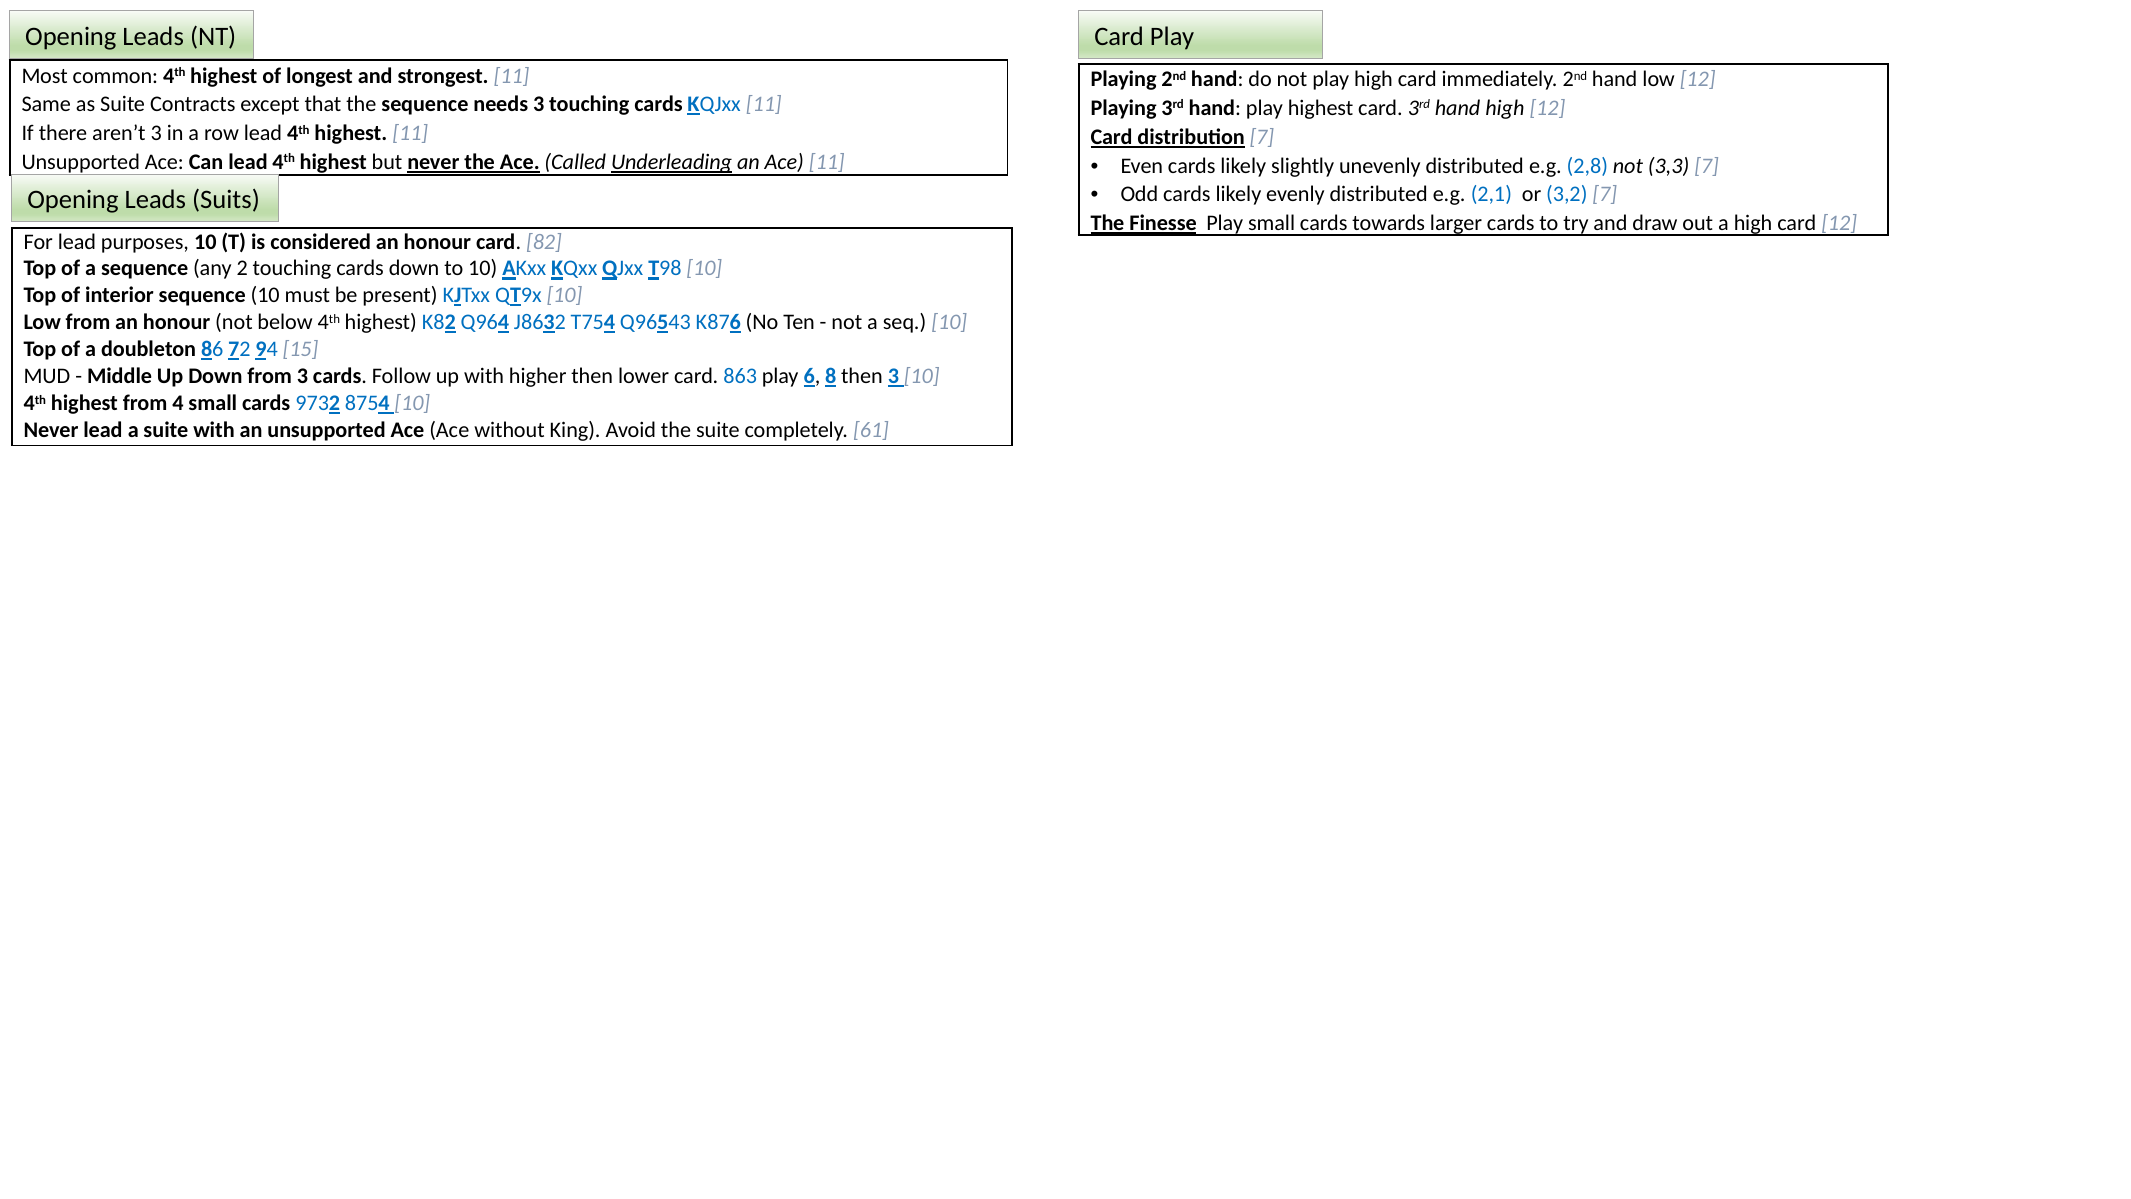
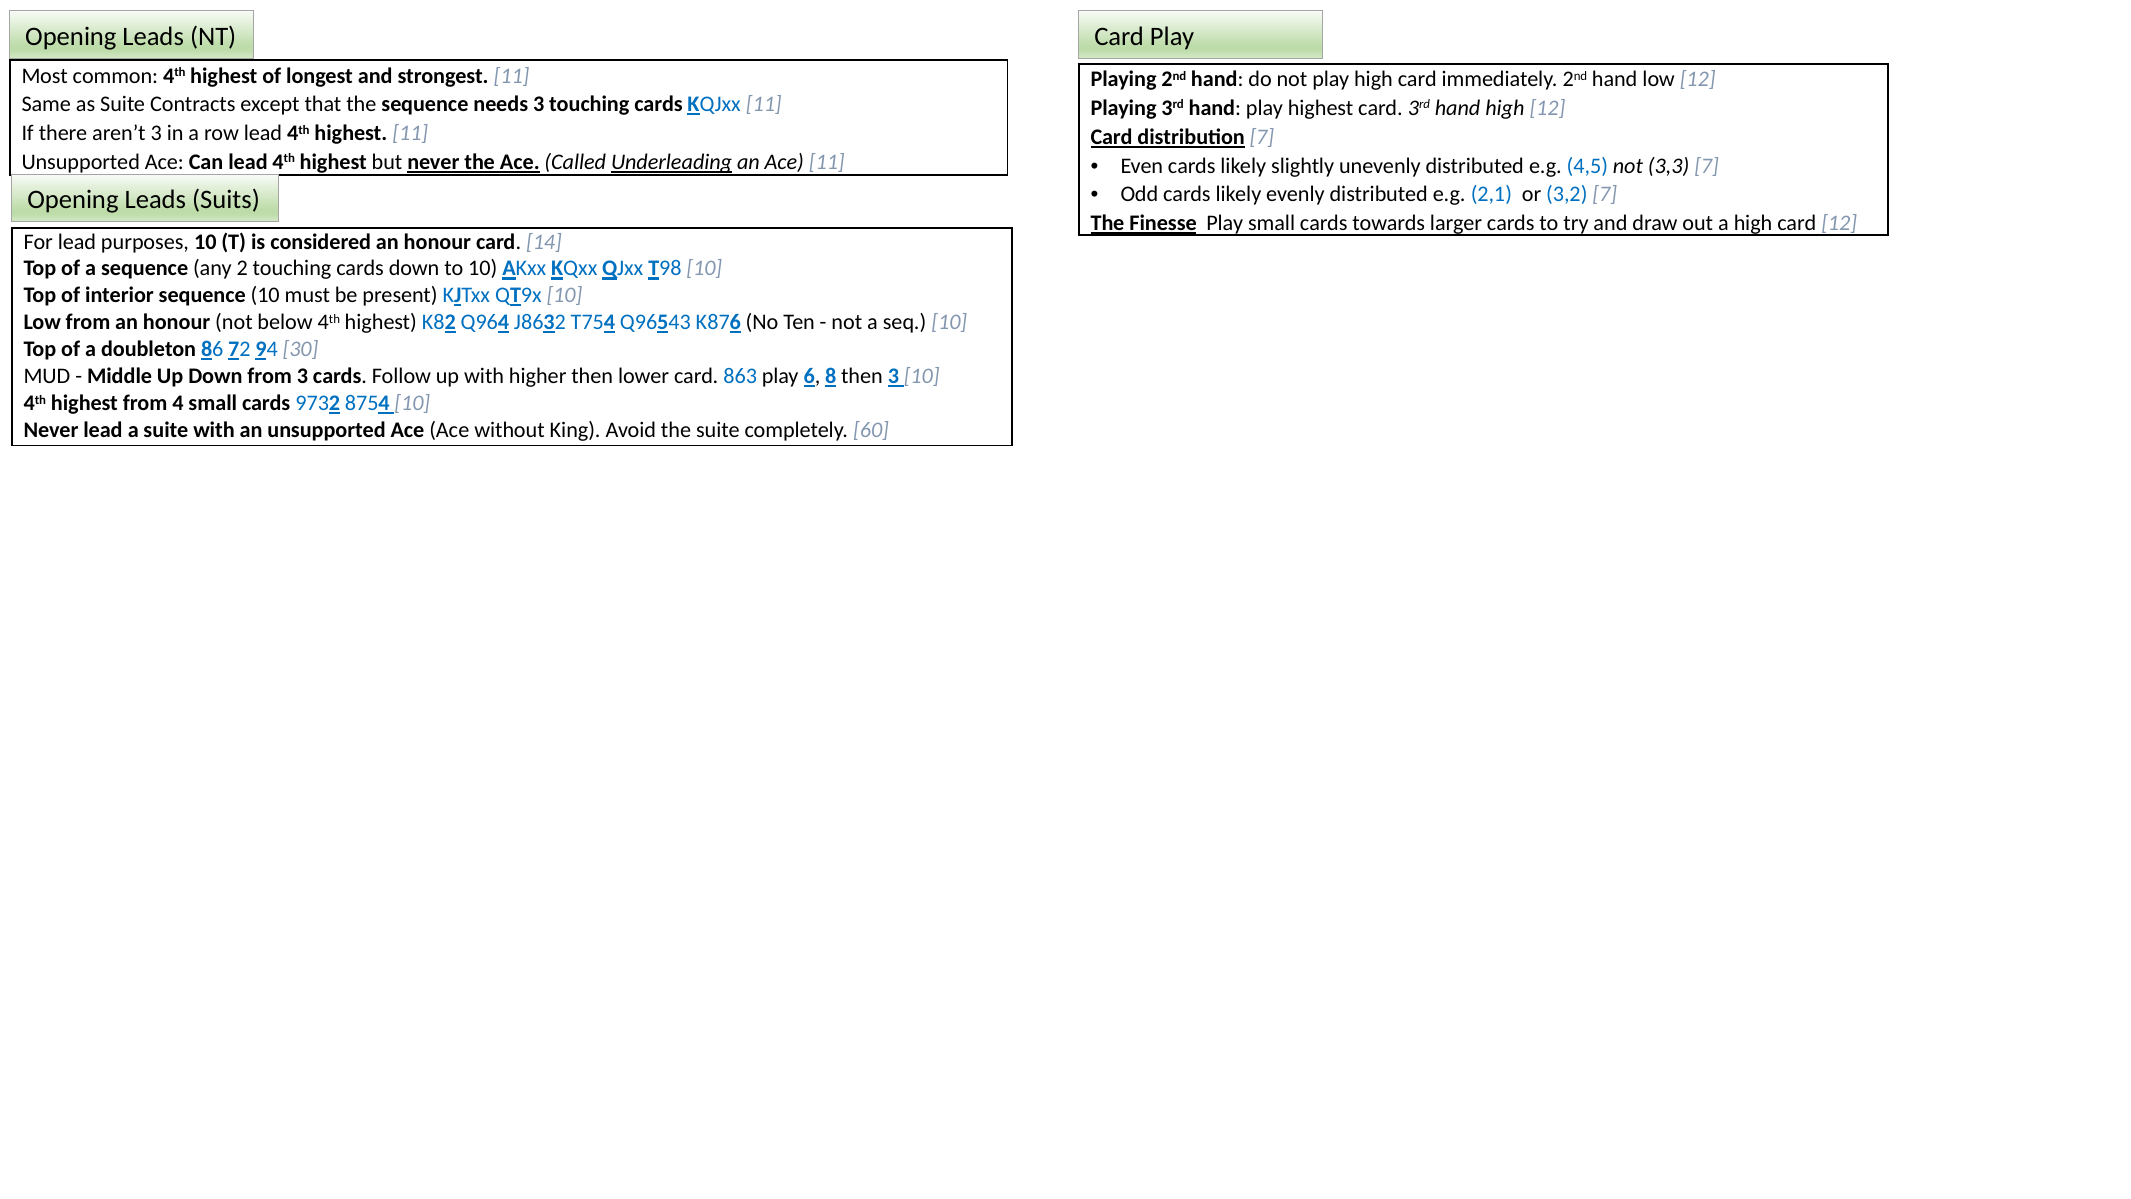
2,8: 2,8 -> 4,5 (1587, 166)
82: 82 -> 14 (544, 242)
15: 15 -> 30 (301, 349)
61: 61 -> 60 (871, 430)
